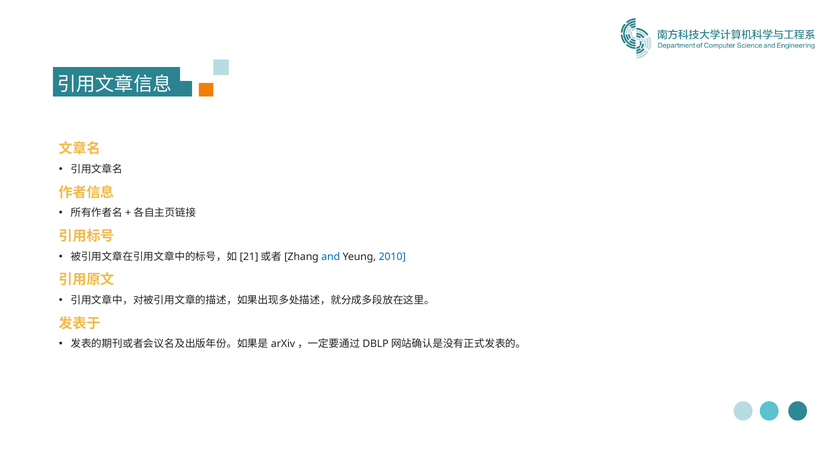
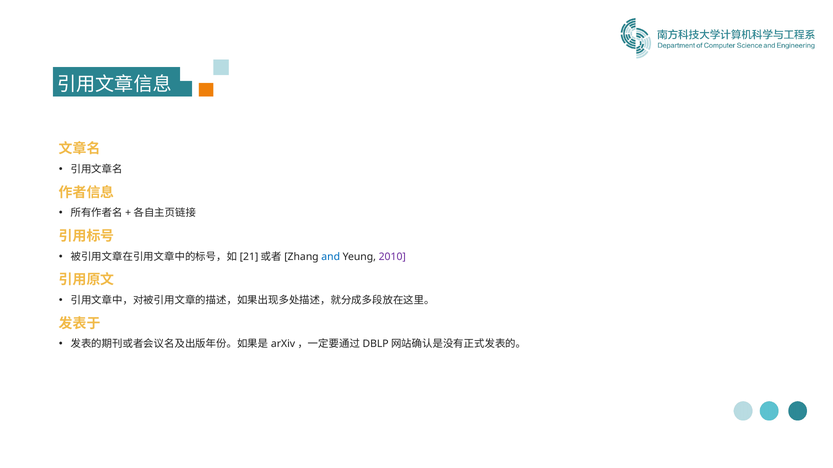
2010 colour: blue -> purple (392, 257)
